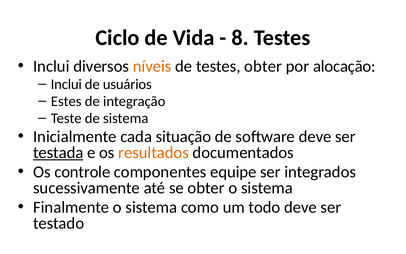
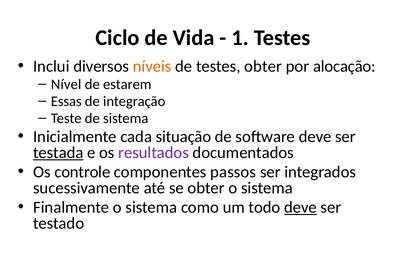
8: 8 -> 1 (240, 38)
Inclui: Inclui -> Nível (66, 84)
usuários: usuários -> estarem (127, 84)
Estes: Estes -> Essas (66, 101)
resultados colour: orange -> purple (154, 152)
equipe: equipe -> passos (233, 172)
deve underline: none -> present (301, 207)
